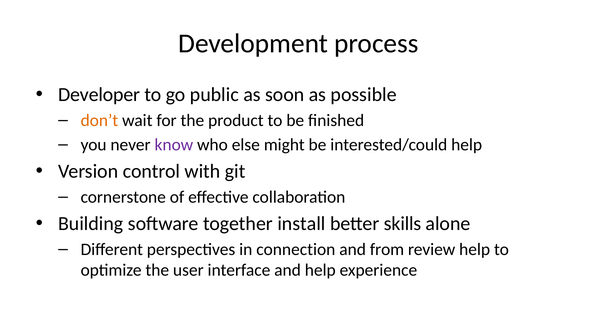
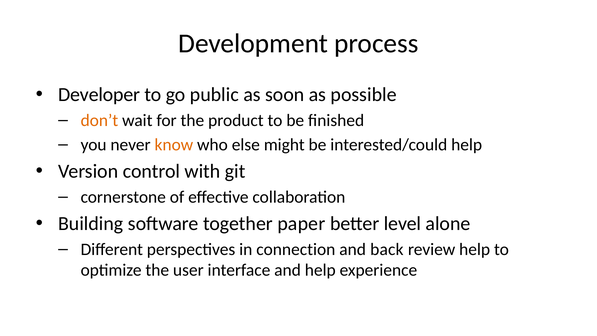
know colour: purple -> orange (174, 145)
install: install -> paper (301, 224)
skills: skills -> level (403, 224)
from: from -> back (387, 249)
